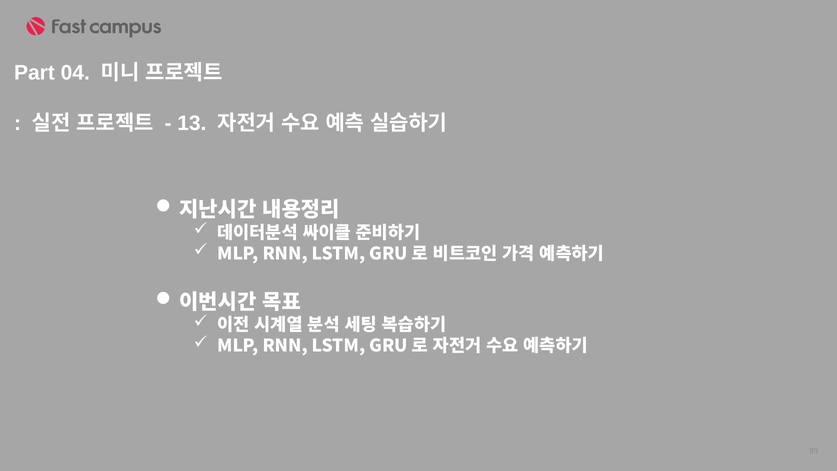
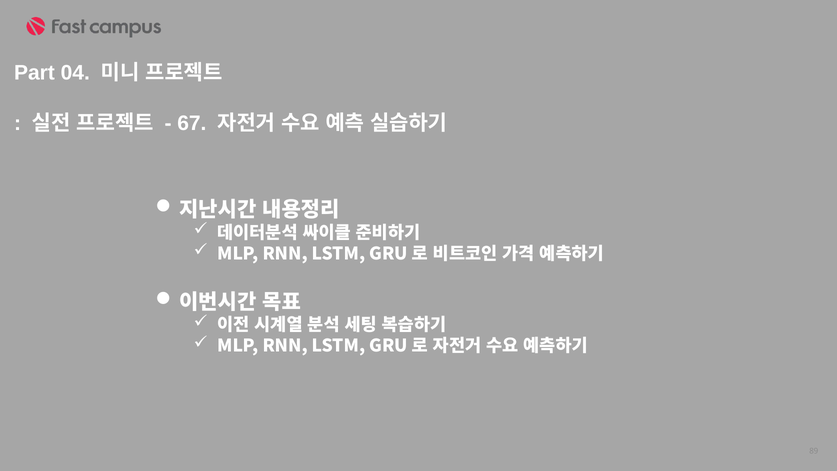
13: 13 -> 67 (192, 123)
